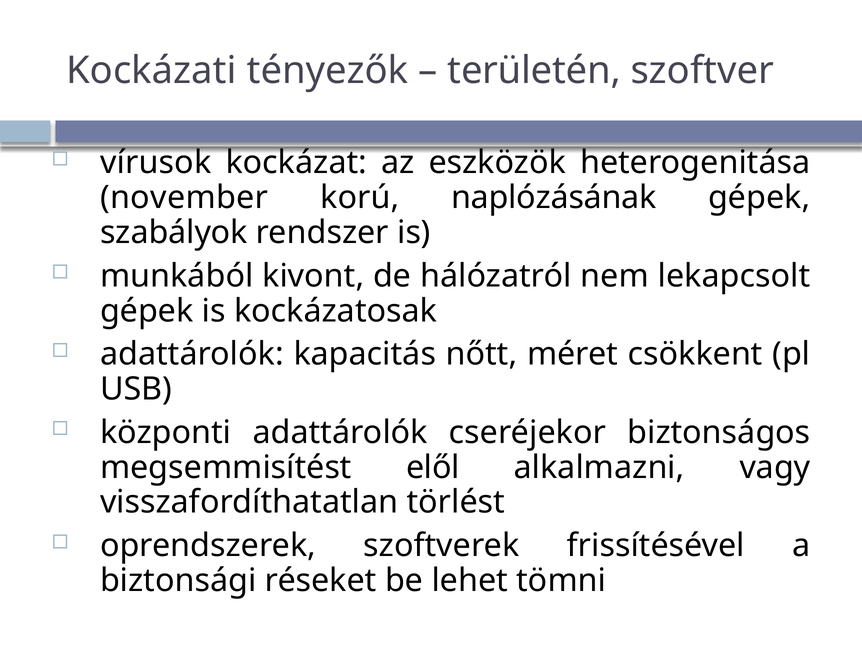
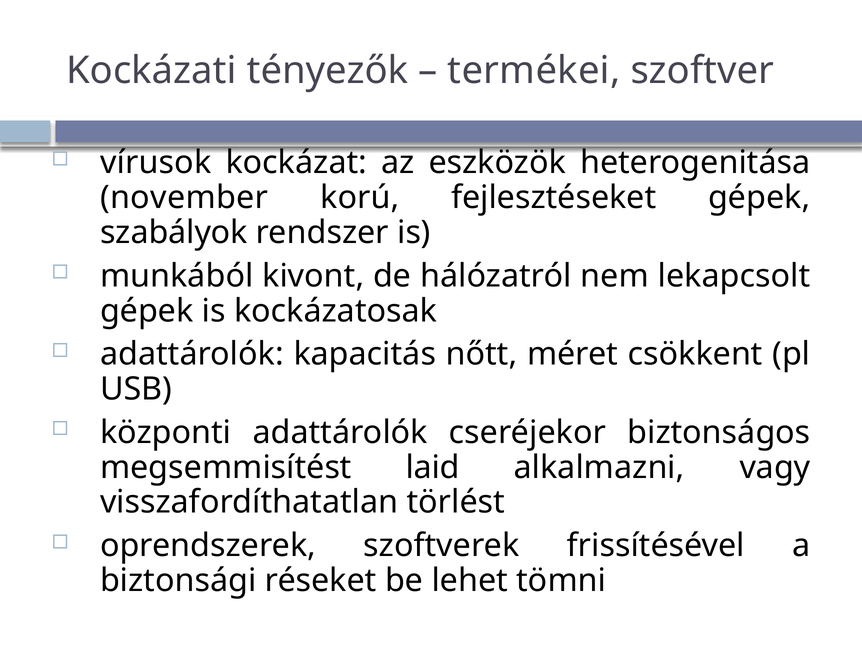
területén: területén -> termékei (534, 71)
naplózásának: naplózásának -> fejlesztéseket (554, 198)
elől: elől -> laid (433, 468)
